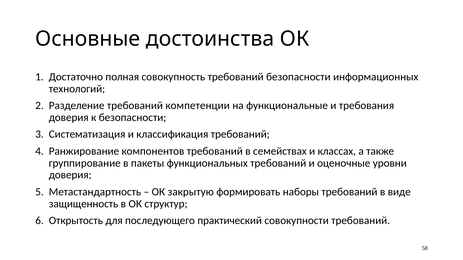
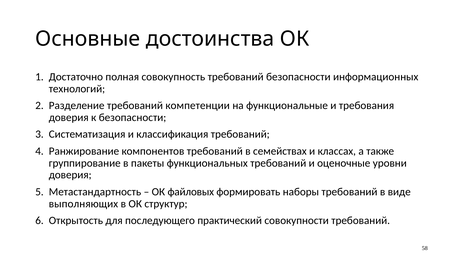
закрытую: закрытую -> файловых (191, 192)
защищенность: защищенность -> выполняющих (83, 204)
